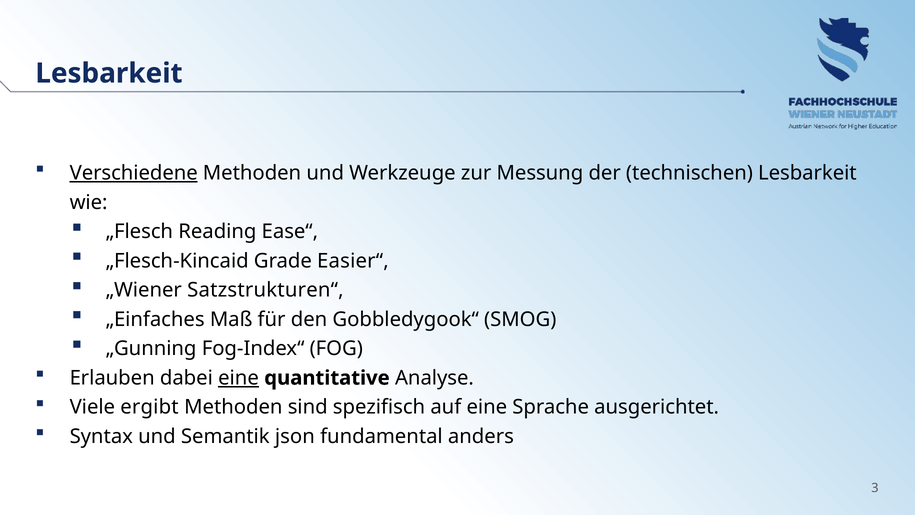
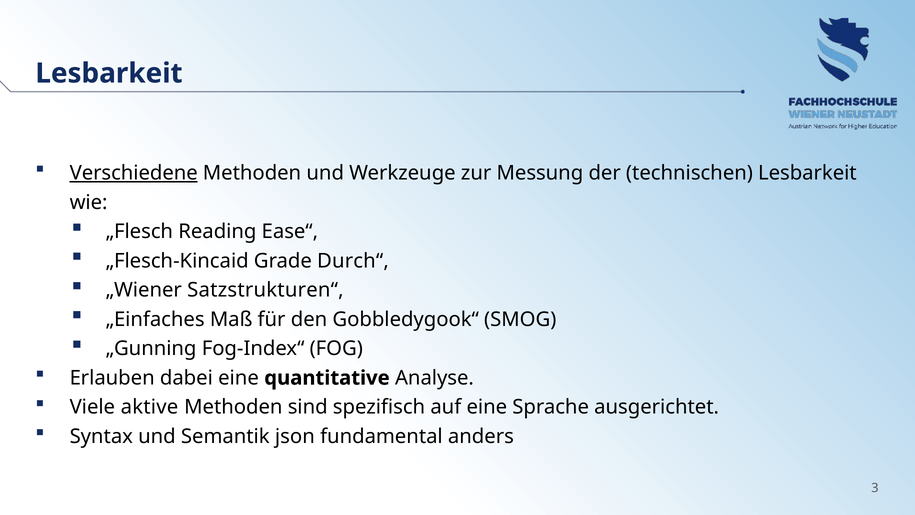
Easier“: Easier“ -> Durch“ (353, 261)
eine underline: present -> none (239, 378)
ergibt: ergibt -> aktive (149, 407)
